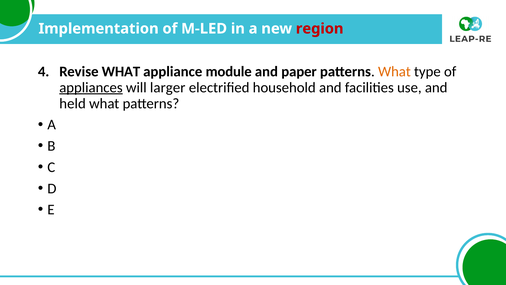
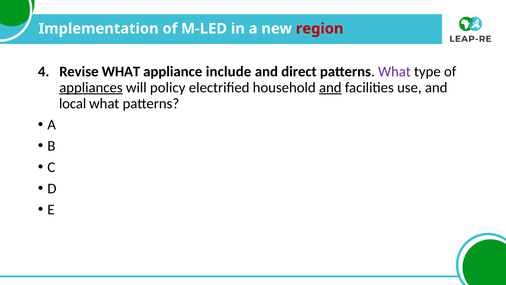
module: module -> include (229, 71)
paper: paper -> direct (299, 71)
What colour: orange -> purple (394, 71)
larger: larger -> policy (168, 87)
and underline: none -> present (330, 87)
held: held -> local (73, 103)
